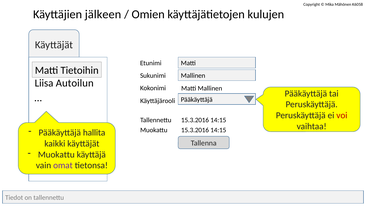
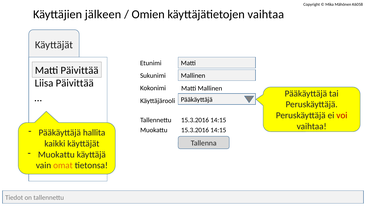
käyttäjätietojen kulujen: kulujen -> vaihtaa (266, 14)
Matti Tietoihin: Tietoihin -> Päivittää (80, 70)
Liisa Autoilun: Autoilun -> Päivittää (75, 83)
omat colour: purple -> orange (63, 165)
